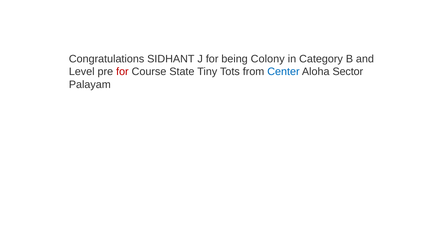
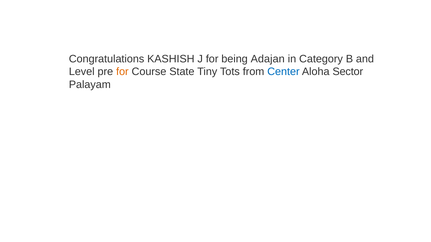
SIDHANT: SIDHANT -> KASHISH (171, 59)
Colony: Colony -> Adajan (268, 59)
for colour: red -> orange (122, 72)
